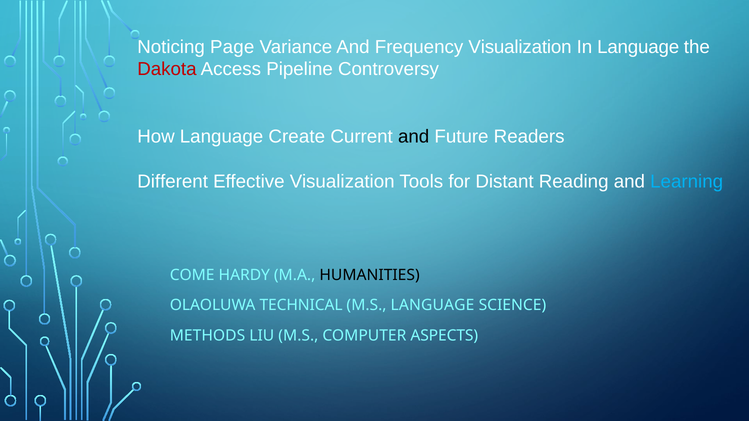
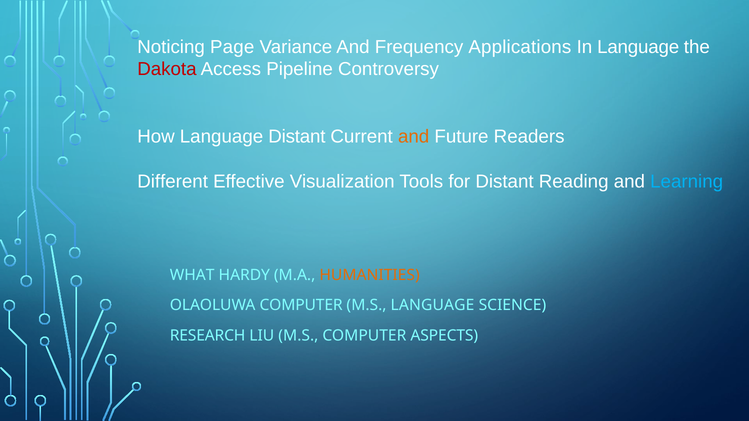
Frequency Visualization: Visualization -> Applications (520, 47)
Language Create: Create -> Distant (297, 137)
and colour: black -> orange (414, 137)
COME: COME -> WHAT (192, 275)
HUMANITIES colour: black -> orange (370, 275)
OLAOLUWA TECHNICAL: TECHNICAL -> COMPUTER (301, 305)
METHODS: METHODS -> RESEARCH (208, 336)
